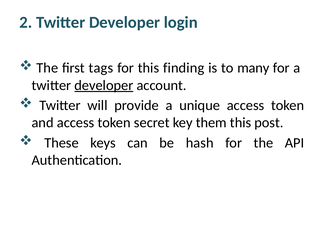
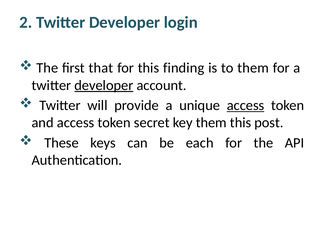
tags: tags -> that (101, 68)
to many: many -> them (253, 68)
access underline: none -> present (246, 105)
hash: hash -> each (200, 143)
